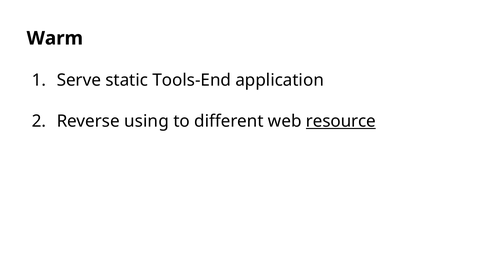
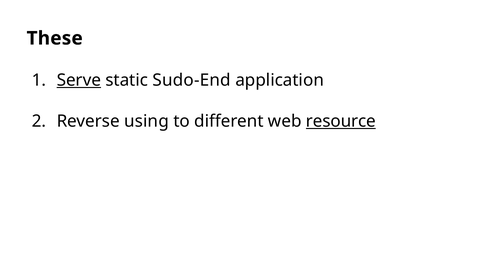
Warm: Warm -> These (55, 38)
Serve underline: none -> present (79, 80)
Tools-End: Tools-End -> Sudo-End (192, 80)
